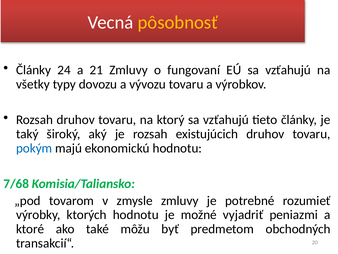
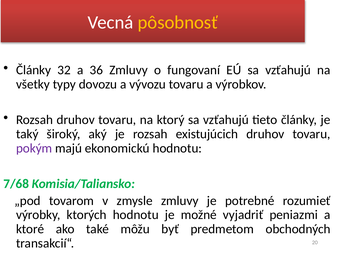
24: 24 -> 32 (64, 70)
21: 21 -> 36 (96, 70)
pokým colour: blue -> purple (34, 148)
